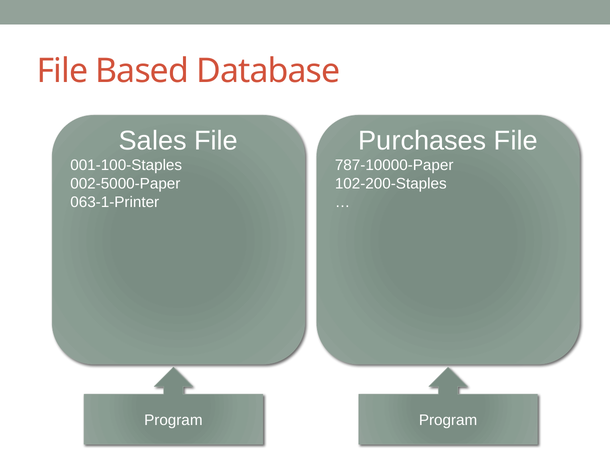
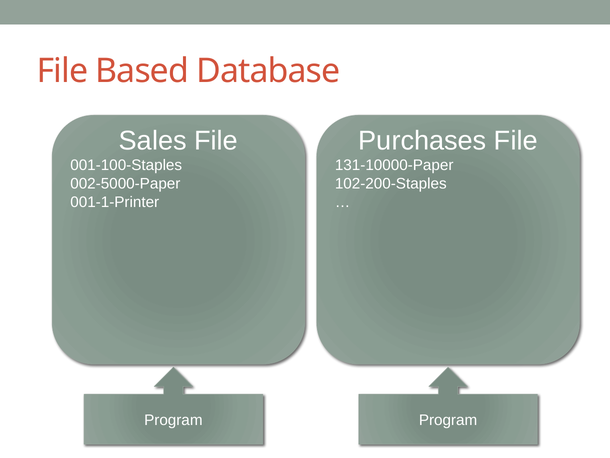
787-10000-Paper: 787-10000-Paper -> 131-10000-Paper (394, 165)
063-1-Printer: 063-1-Printer -> 001-1-Printer (115, 202)
